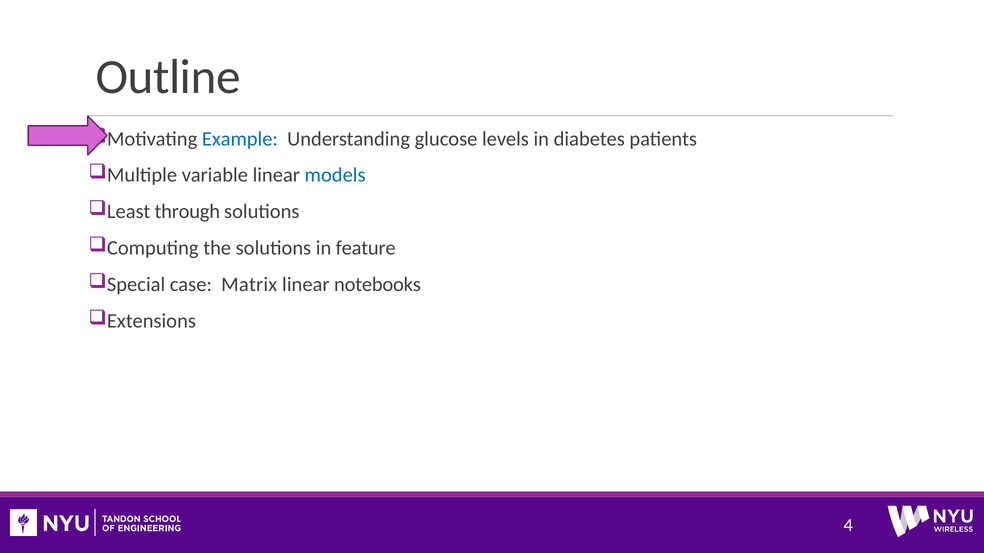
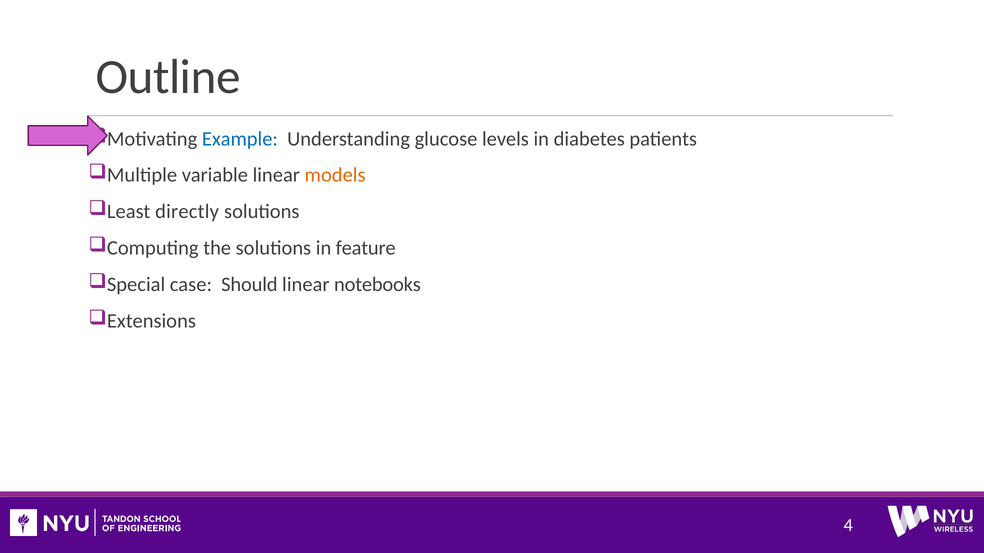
models colour: blue -> orange (335, 175)
through: through -> directly (187, 212)
Matrix: Matrix -> Should (249, 285)
